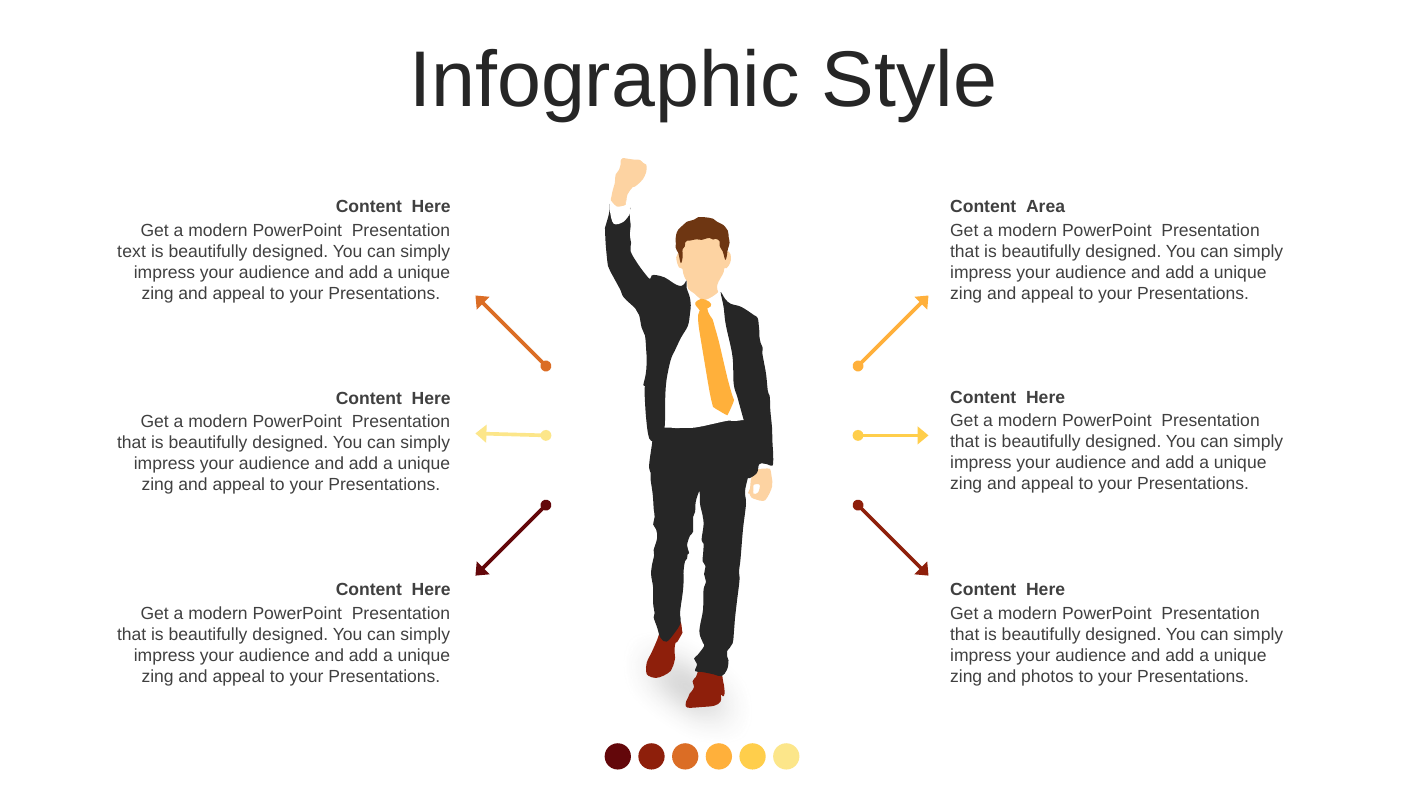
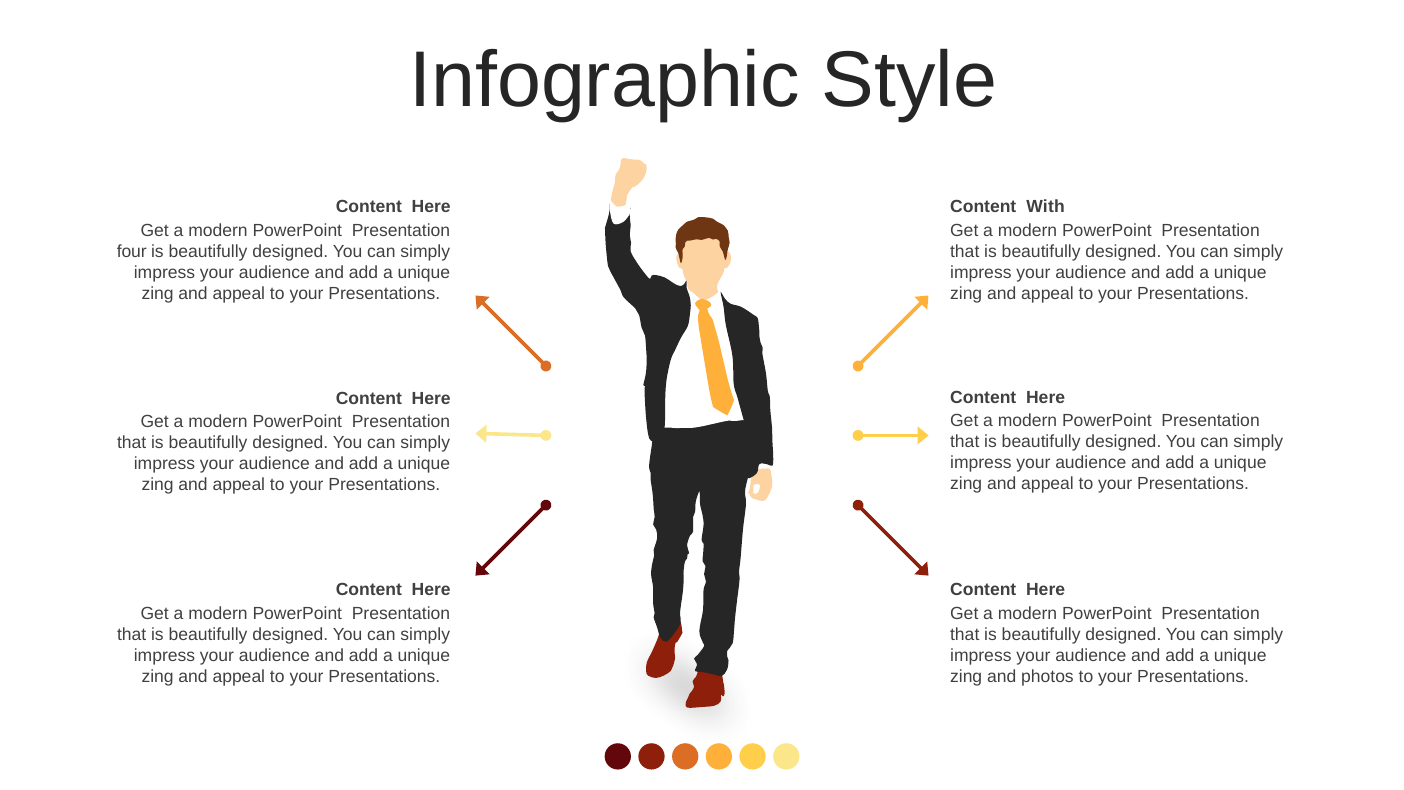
Area: Area -> With (1045, 207)
text: text -> four (132, 251)
